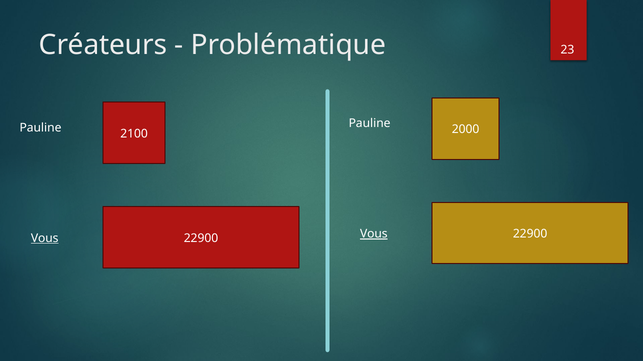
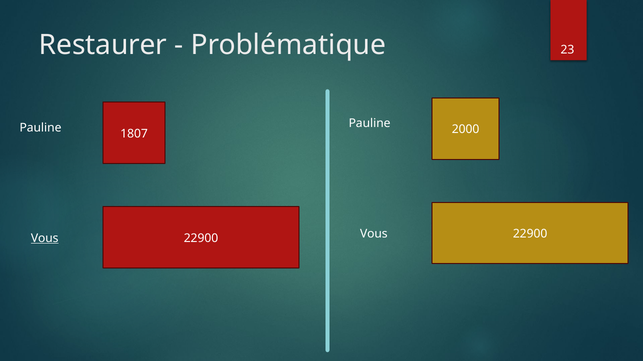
Créateurs: Créateurs -> Restaurer (103, 45)
2100: 2100 -> 1807 (134, 134)
Vous underline: present -> none (374, 234)
